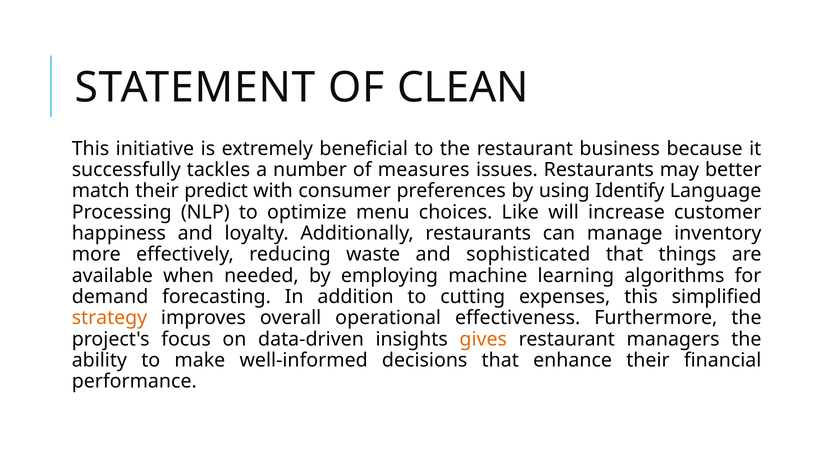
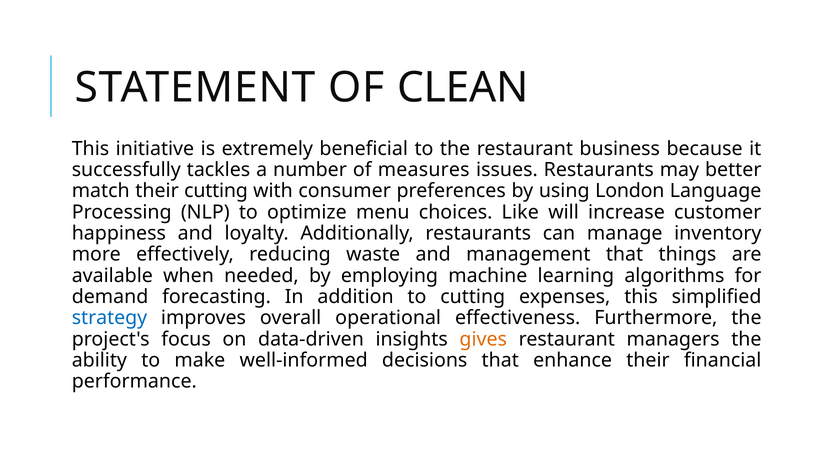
their predict: predict -> cutting (216, 191)
Identify: Identify -> London (630, 191)
sophisticated: sophisticated -> management (528, 255)
strategy colour: orange -> blue (109, 318)
